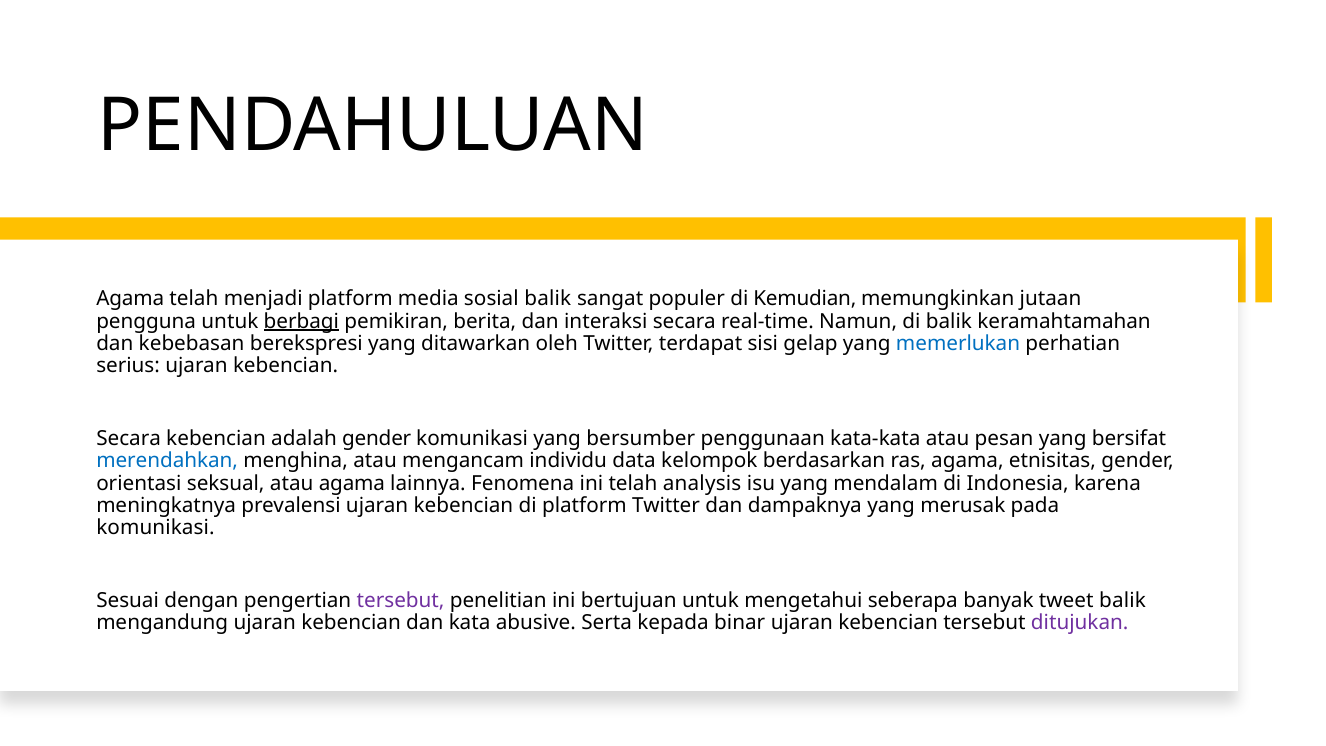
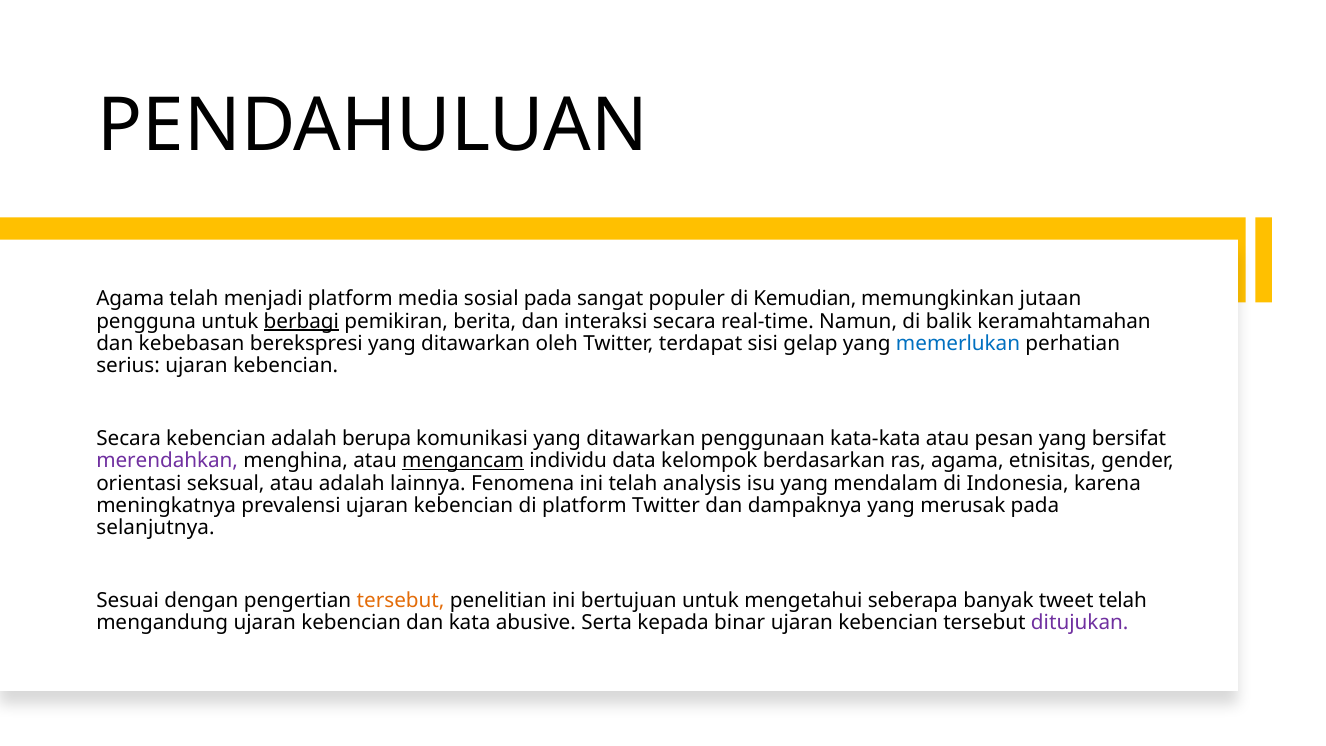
sosial balik: balik -> pada (548, 299)
adalah gender: gender -> berupa (377, 438)
komunikasi yang bersumber: bersumber -> ditawarkan (641, 438)
merendahkan colour: blue -> purple (167, 461)
mengancam underline: none -> present (463, 461)
atau agama: agama -> adalah (352, 483)
komunikasi: komunikasi -> selanjutnya (155, 528)
tersebut colour: purple -> orange (401, 600)
tweet balik: balik -> telah (1123, 600)
